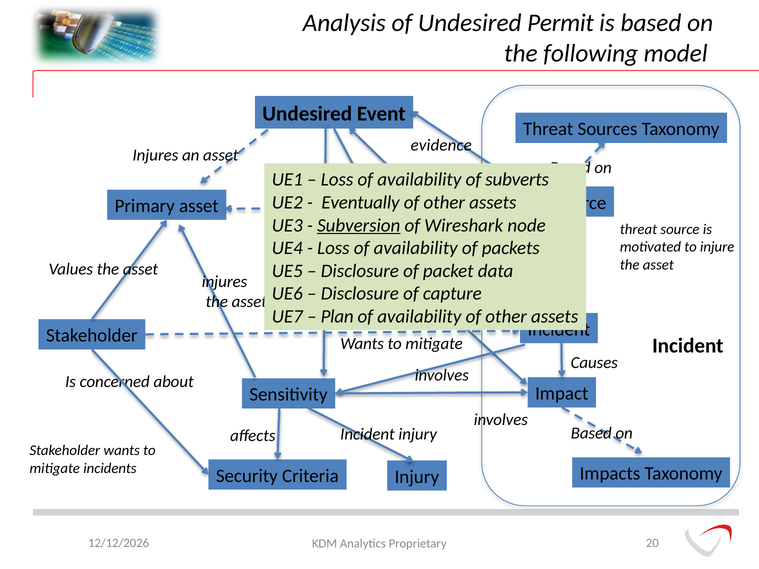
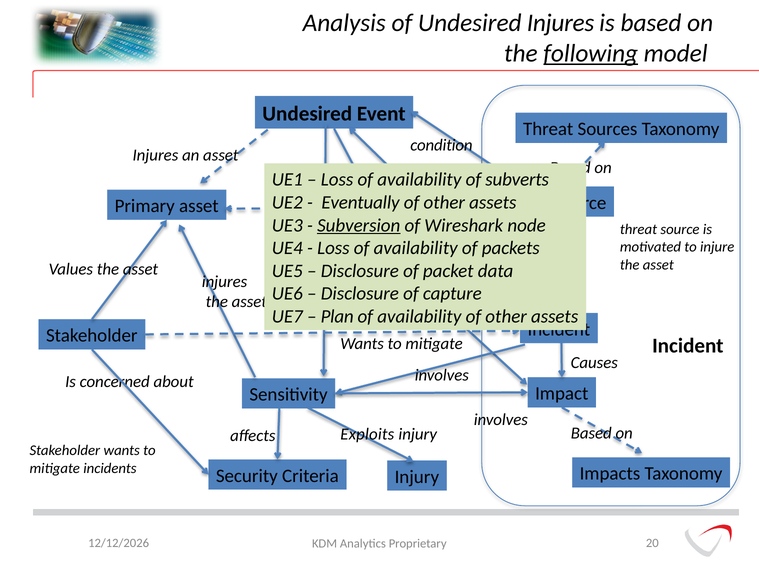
Undesired Permit: Permit -> Injures (561, 23)
following underline: none -> present (591, 54)
evidence: evidence -> condition (441, 145)
Incident: Incident -> Exploits (367, 435)
